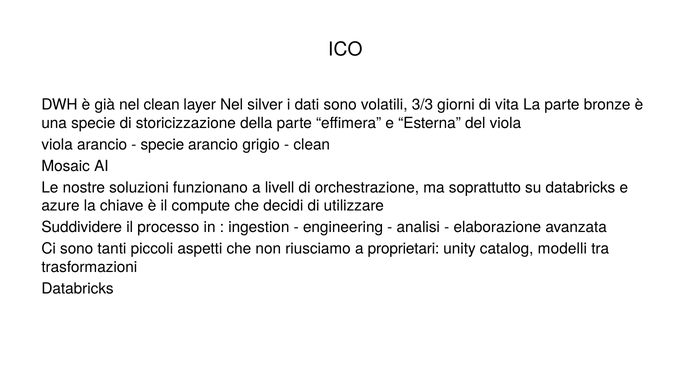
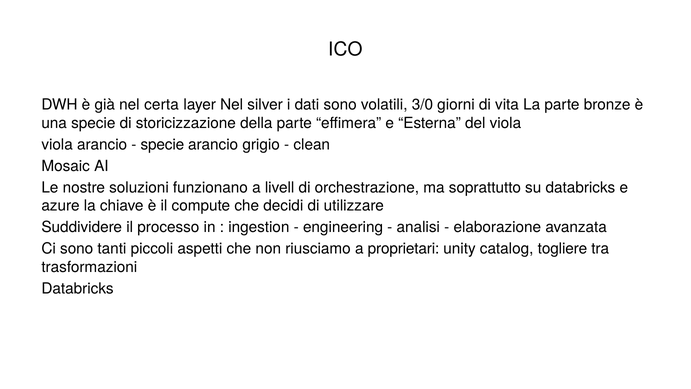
nel clean: clean -> certa (161, 104)
3/3: 3/3 -> 3/0 (422, 104)
modelli: modelli -> togliere (562, 249)
